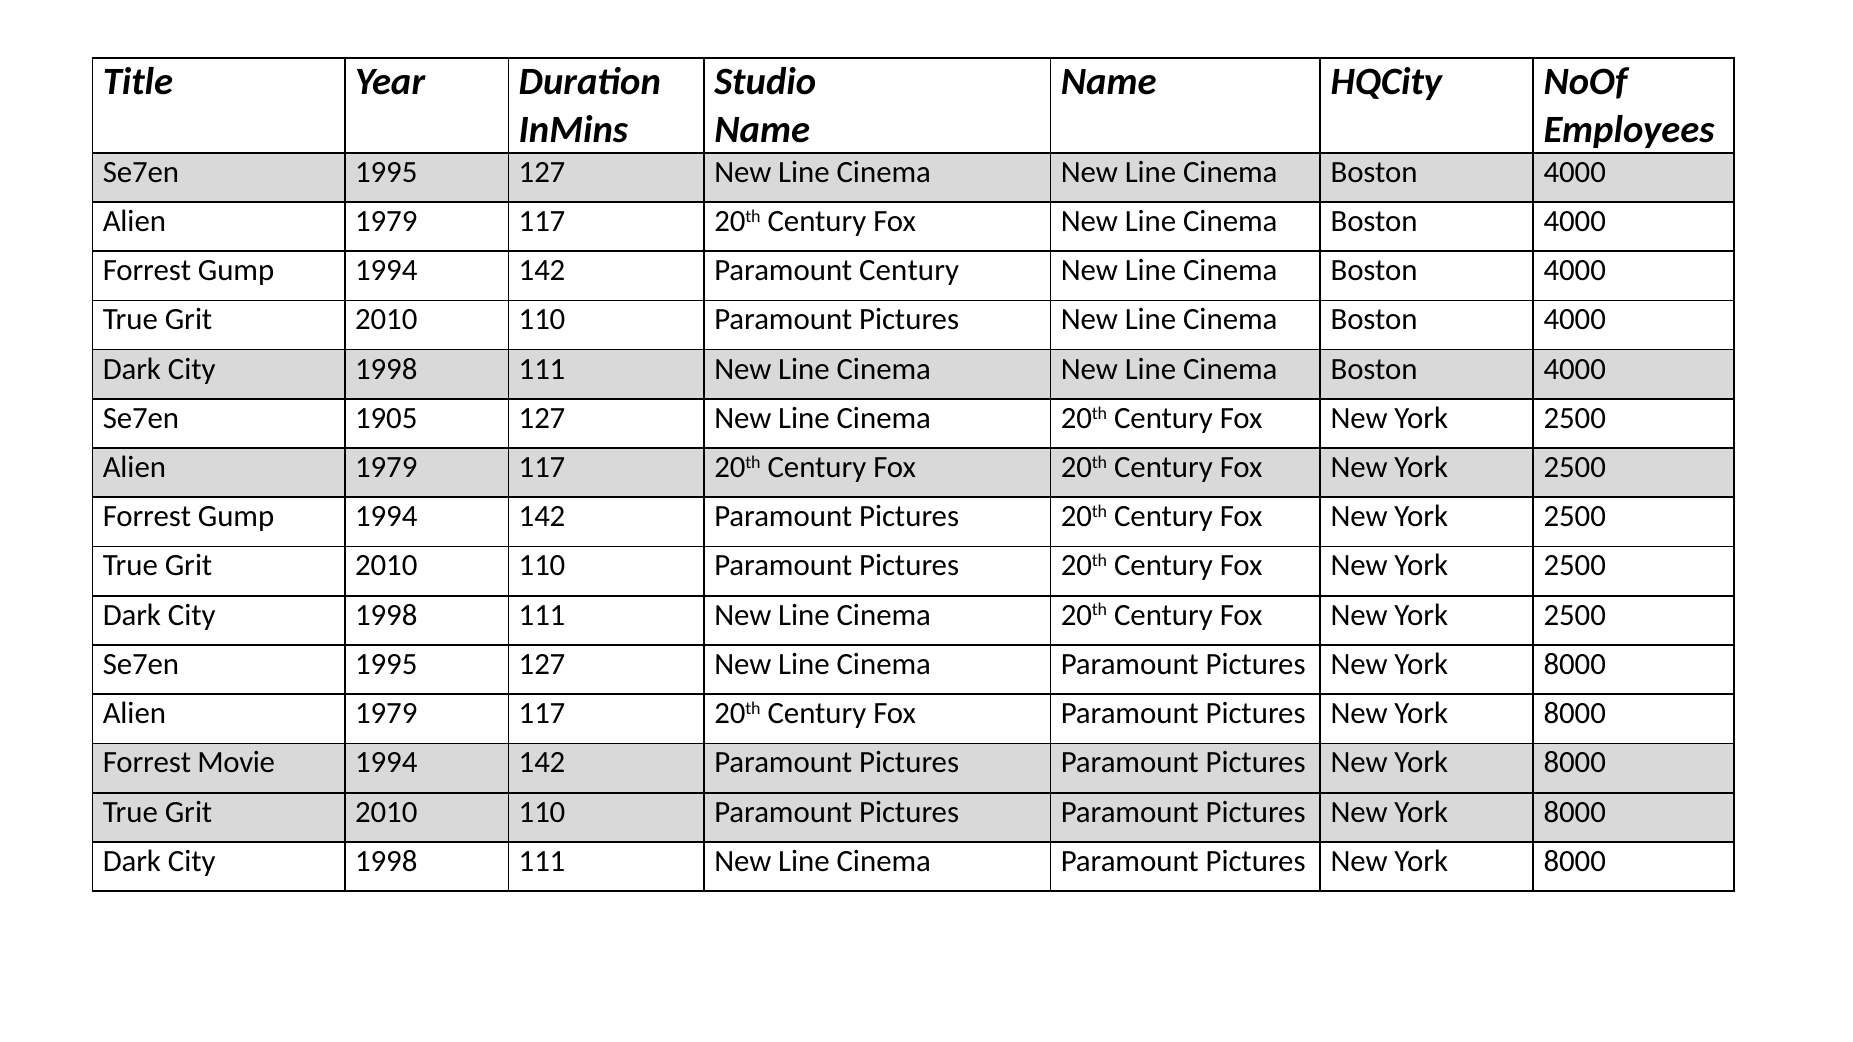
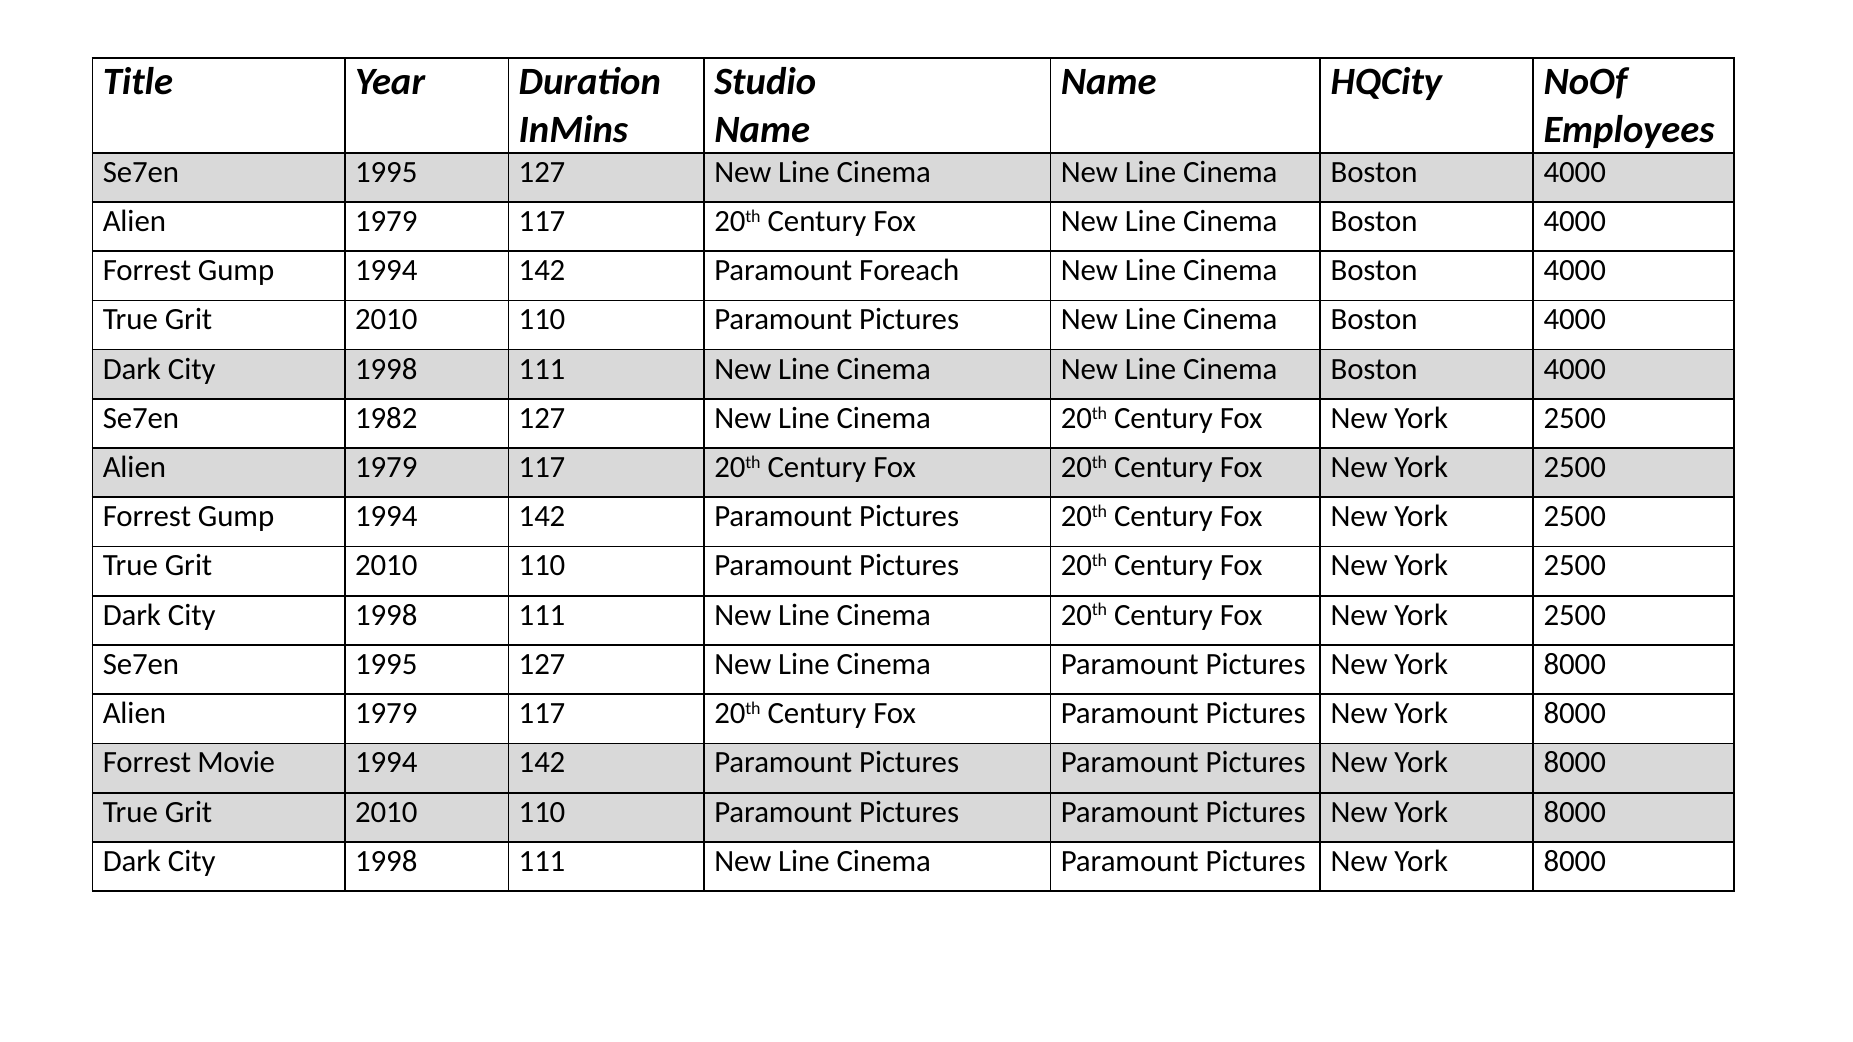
Paramount Century: Century -> Foreach (909, 270)
1905: 1905 -> 1982 (386, 418)
